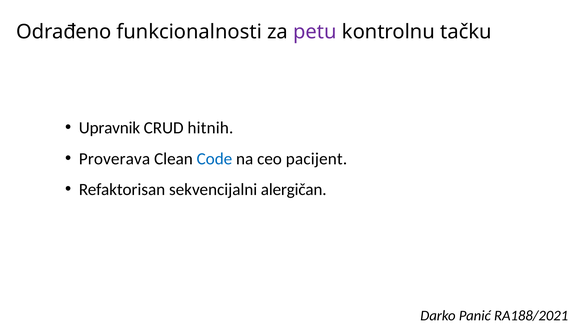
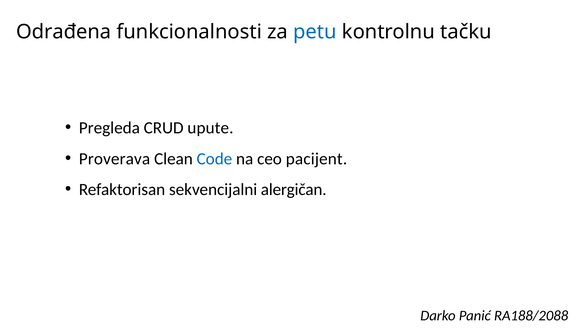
Odrađeno: Odrađeno -> Odrađena (64, 32)
petu colour: purple -> blue (315, 32)
Upravnik: Upravnik -> Pregleda (109, 128)
hitnih: hitnih -> upute (210, 128)
RA188/2021: RA188/2021 -> RA188/2088 (531, 316)
